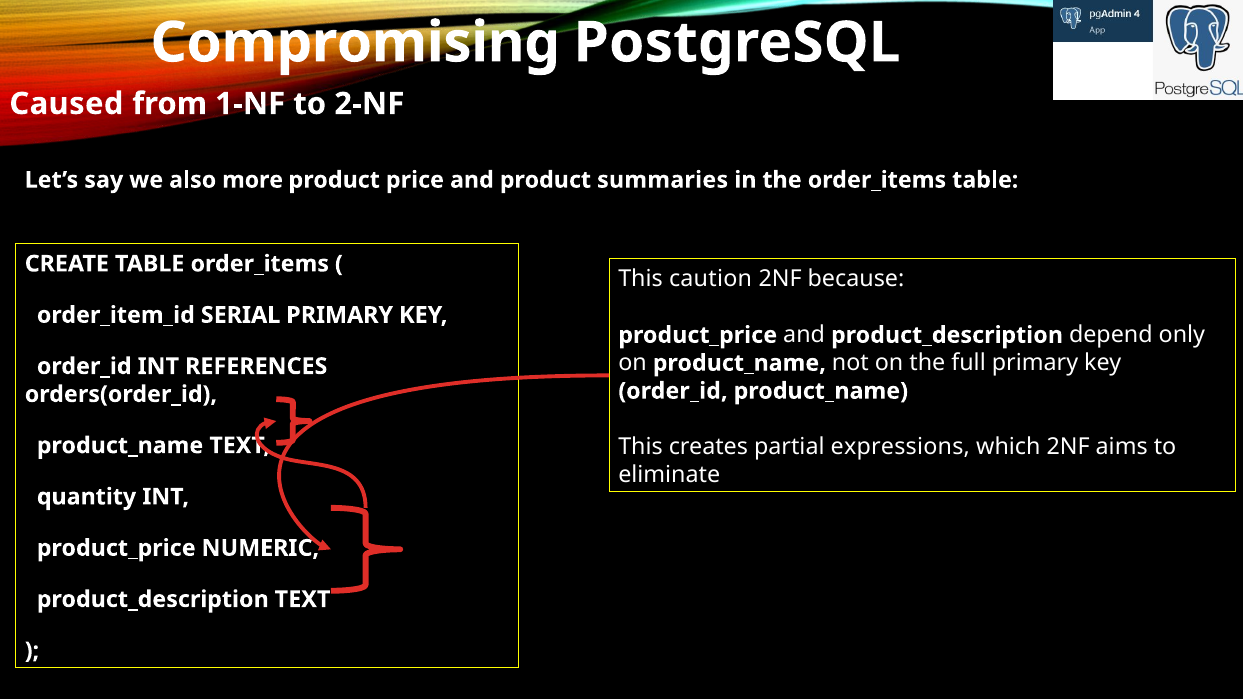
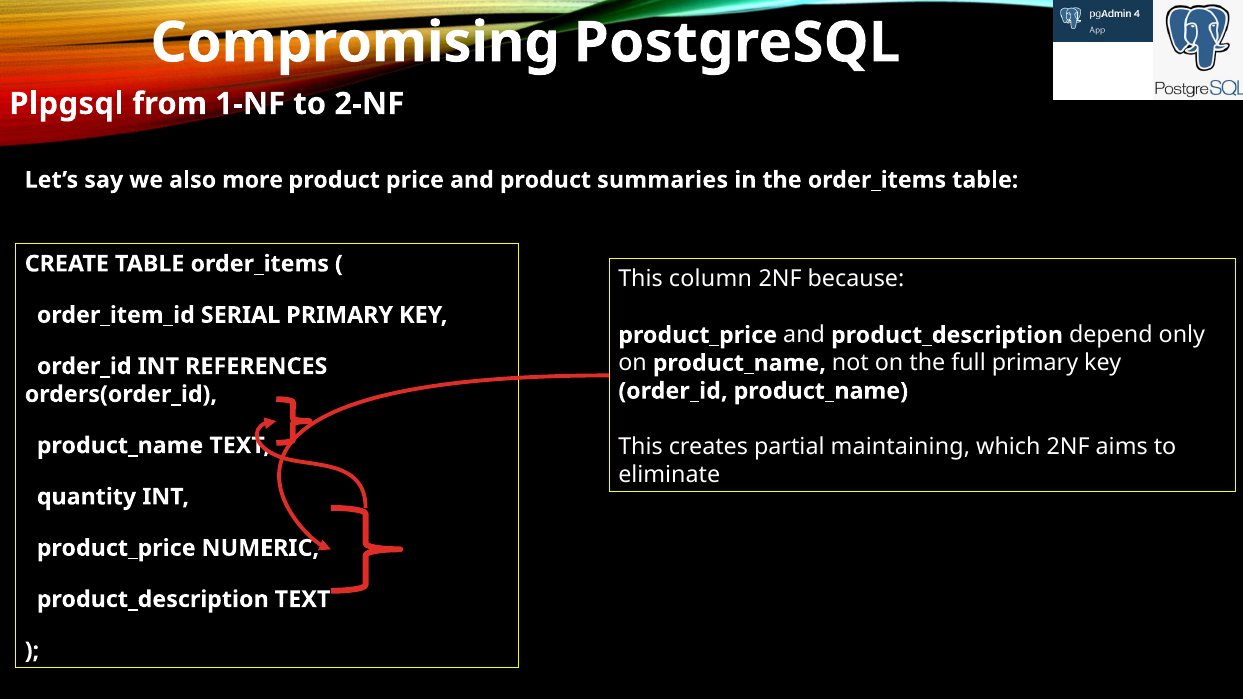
Caused: Caused -> Plpgsql (66, 104)
caution: caution -> column (711, 279)
expressions: expressions -> maintaining (900, 447)
